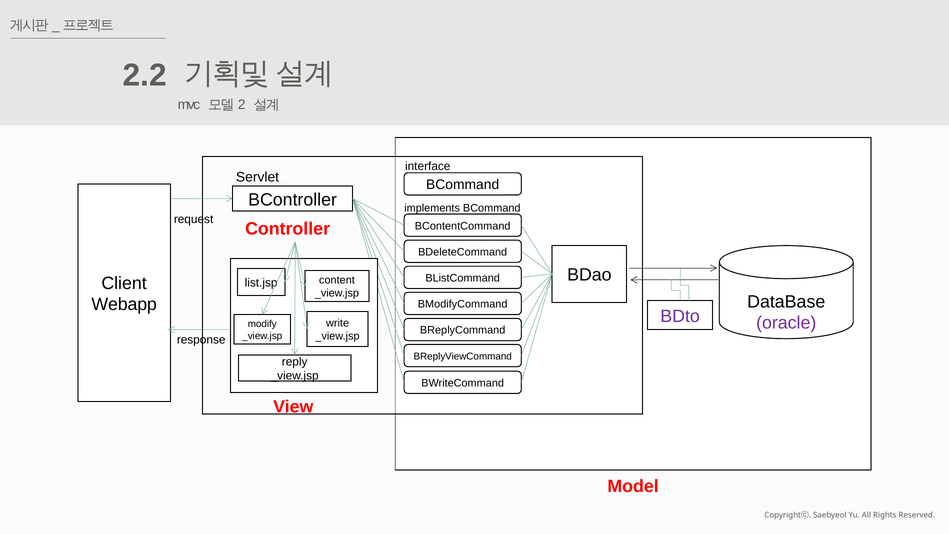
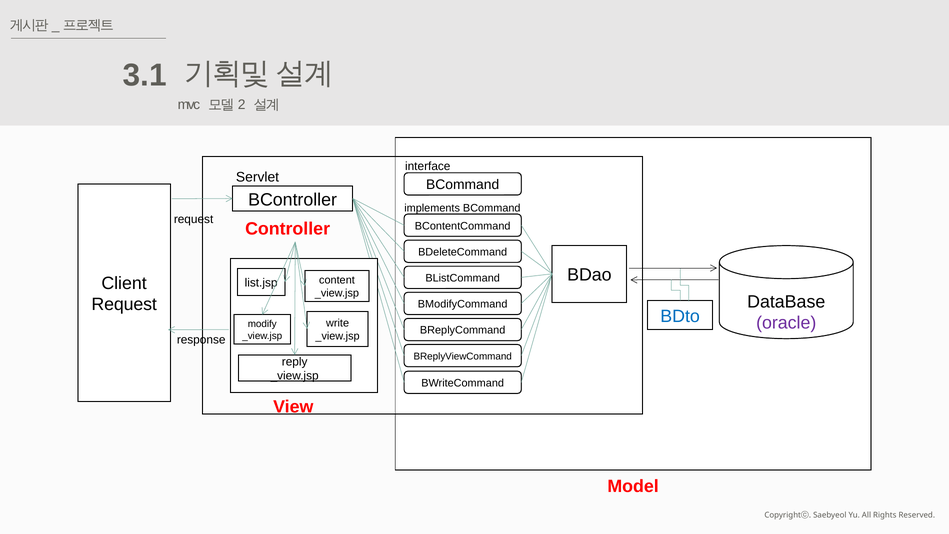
2.2: 2.2 -> 3.1 (145, 75)
Webapp: Webapp -> Request (124, 304)
BDto colour: purple -> blue (680, 316)
